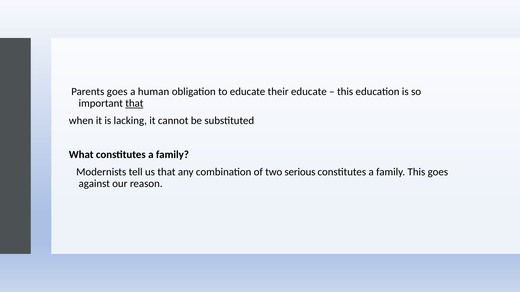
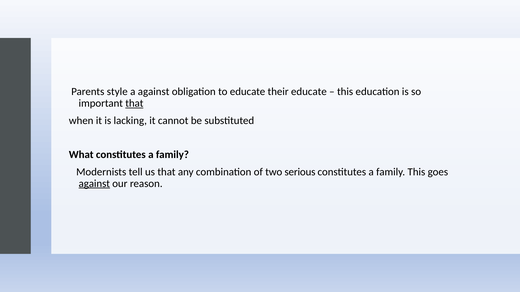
Parents goes: goes -> style (117, 92)
a human: human -> against (154, 92)
against underline: none -> present (94, 184)
